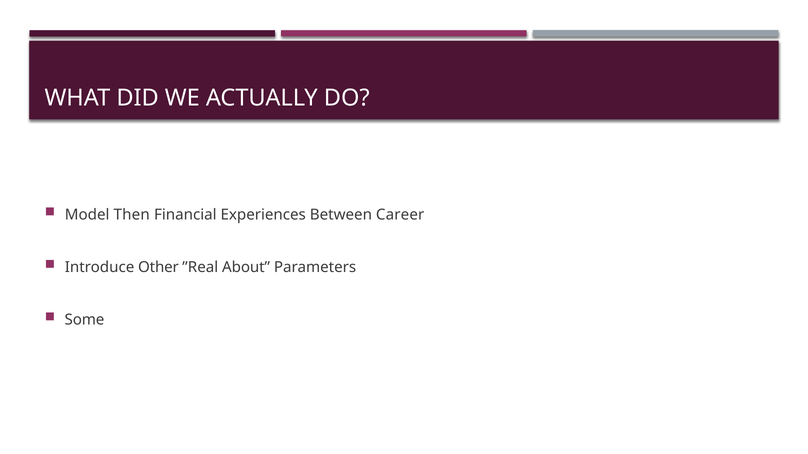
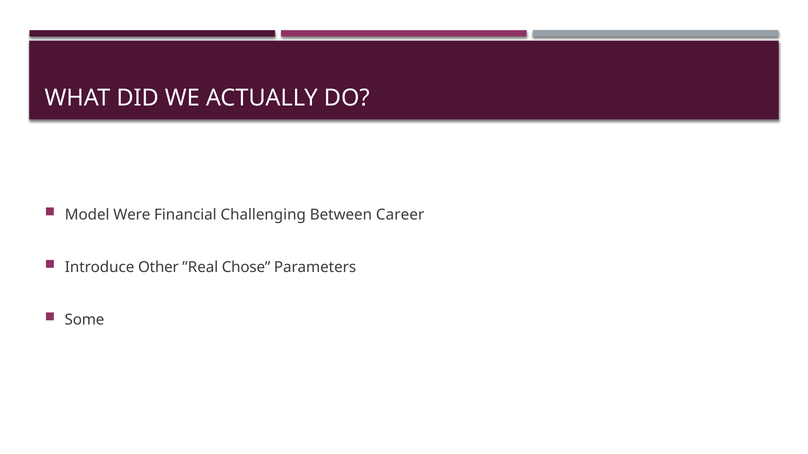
Then: Then -> Were (132, 215)
Experiences: Experiences -> Challenging (263, 215)
About: About -> Chose (246, 267)
